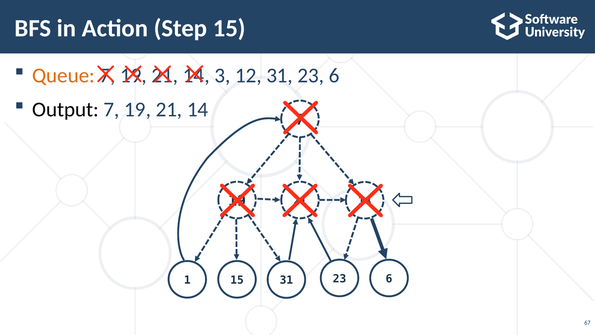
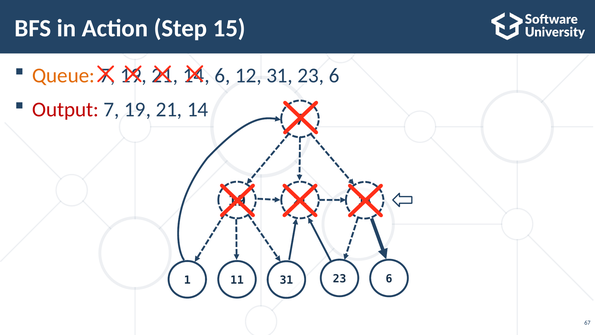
3: 3 -> 6 (222, 75)
Output colour: black -> red (66, 109)
1 15: 15 -> 11 (237, 280)
